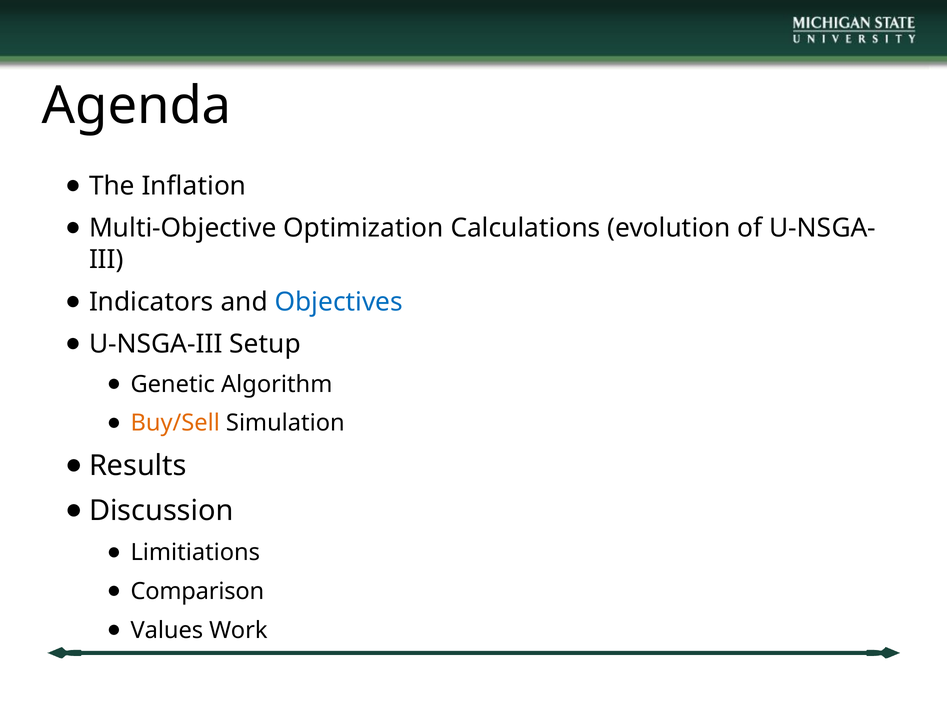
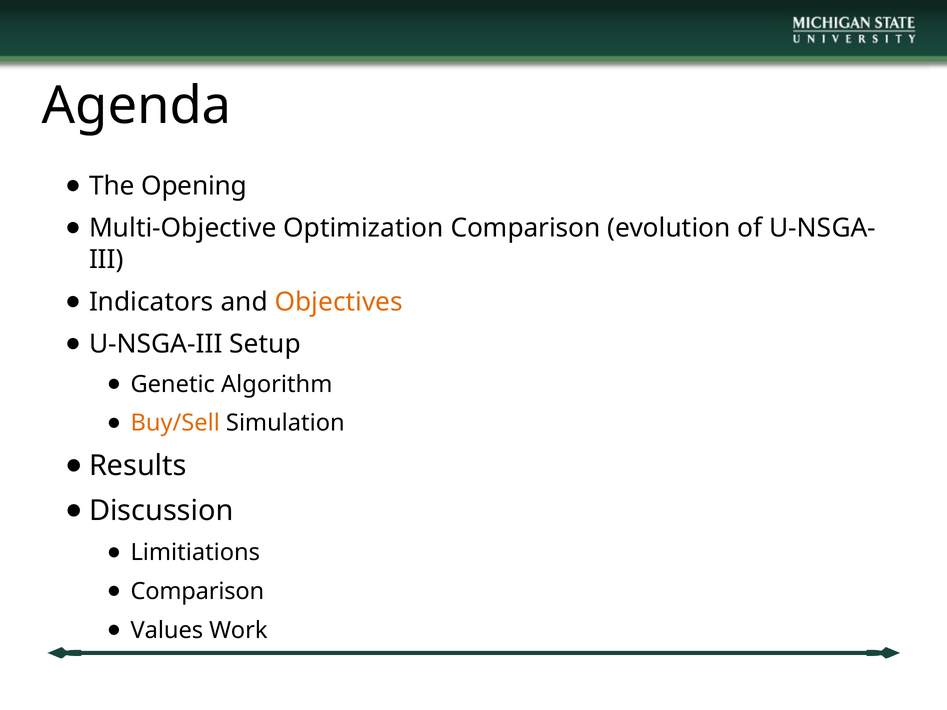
Inflation: Inflation -> Opening (194, 186)
Optimization Calculations: Calculations -> Comparison (526, 228)
Objectives colour: blue -> orange (339, 302)
